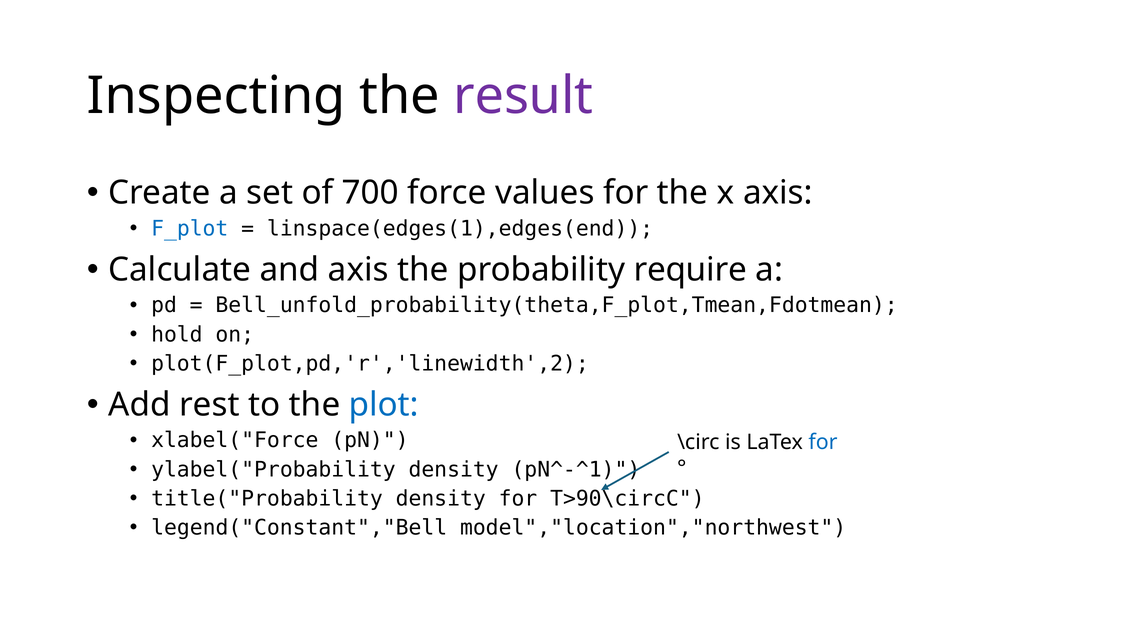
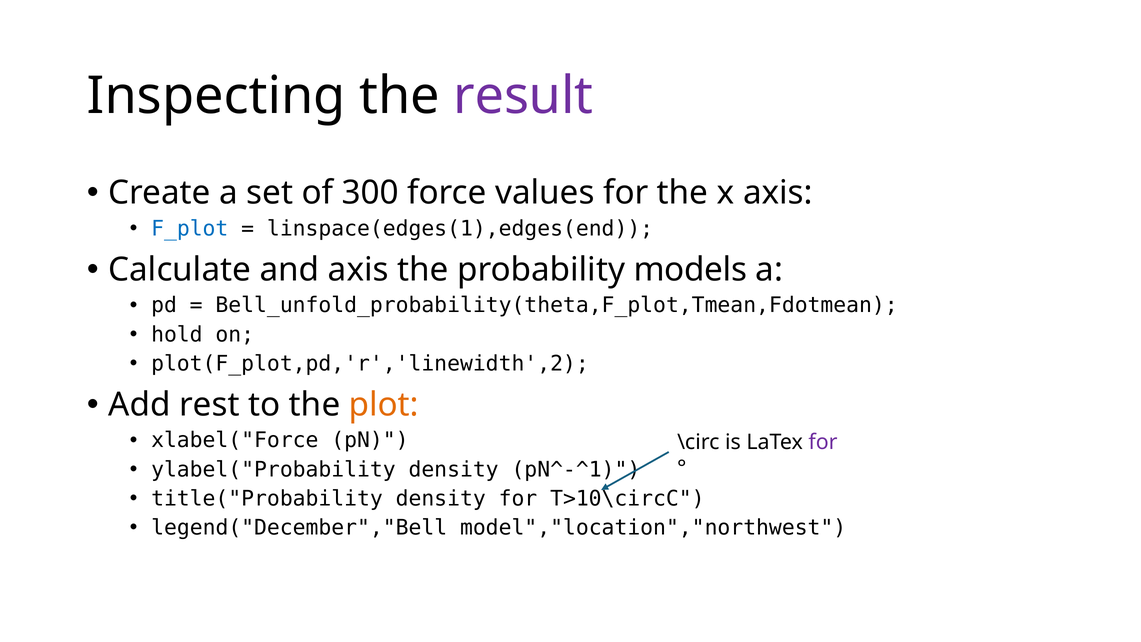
700: 700 -> 300 (370, 193)
require: require -> models (690, 270)
plot colour: blue -> orange (384, 405)
for colour: blue -> purple (823, 442)
T>90\circC: T>90\circC -> T>10\circC (627, 498)
legend("Constant","Bell: legend("Constant","Bell -> legend("December","Bell (299, 527)
